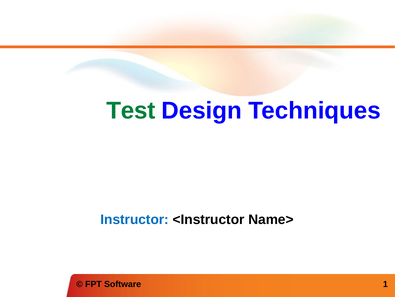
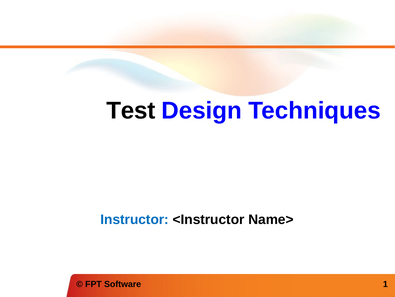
Test colour: green -> black (131, 110)
